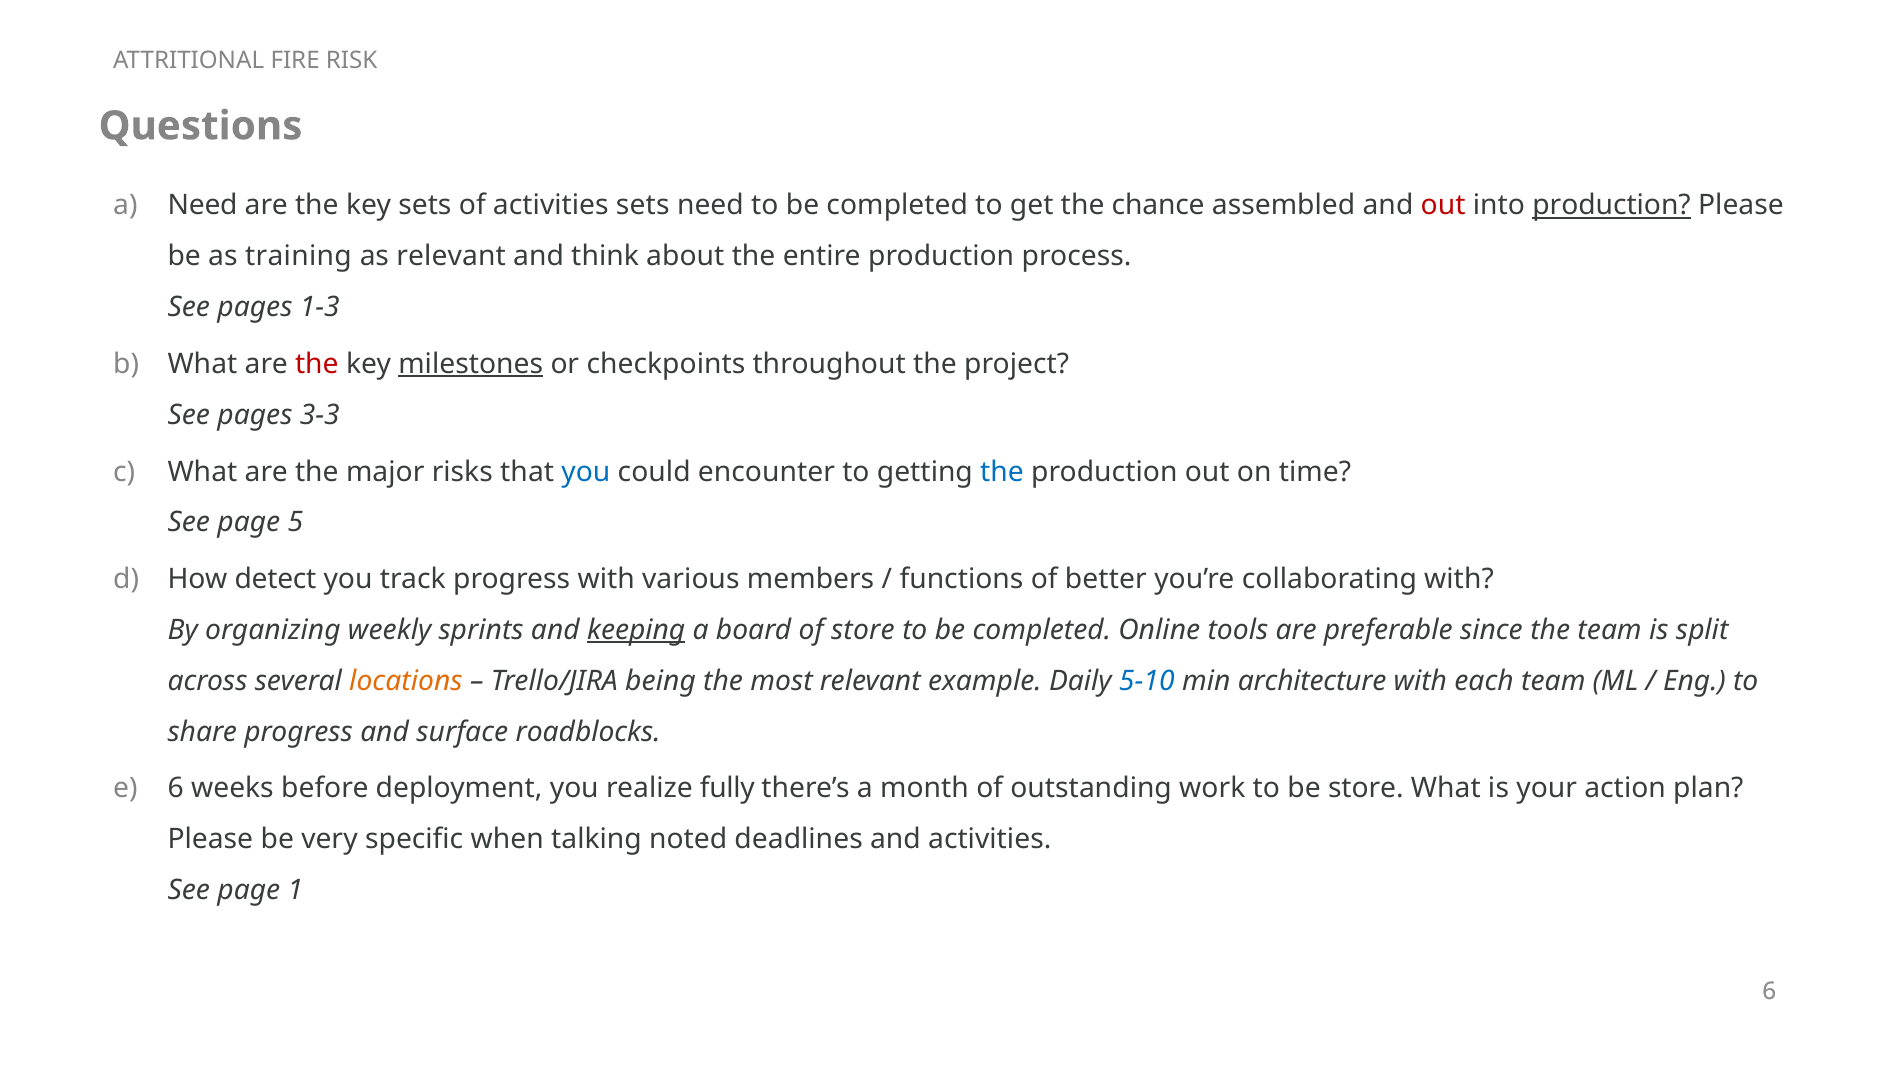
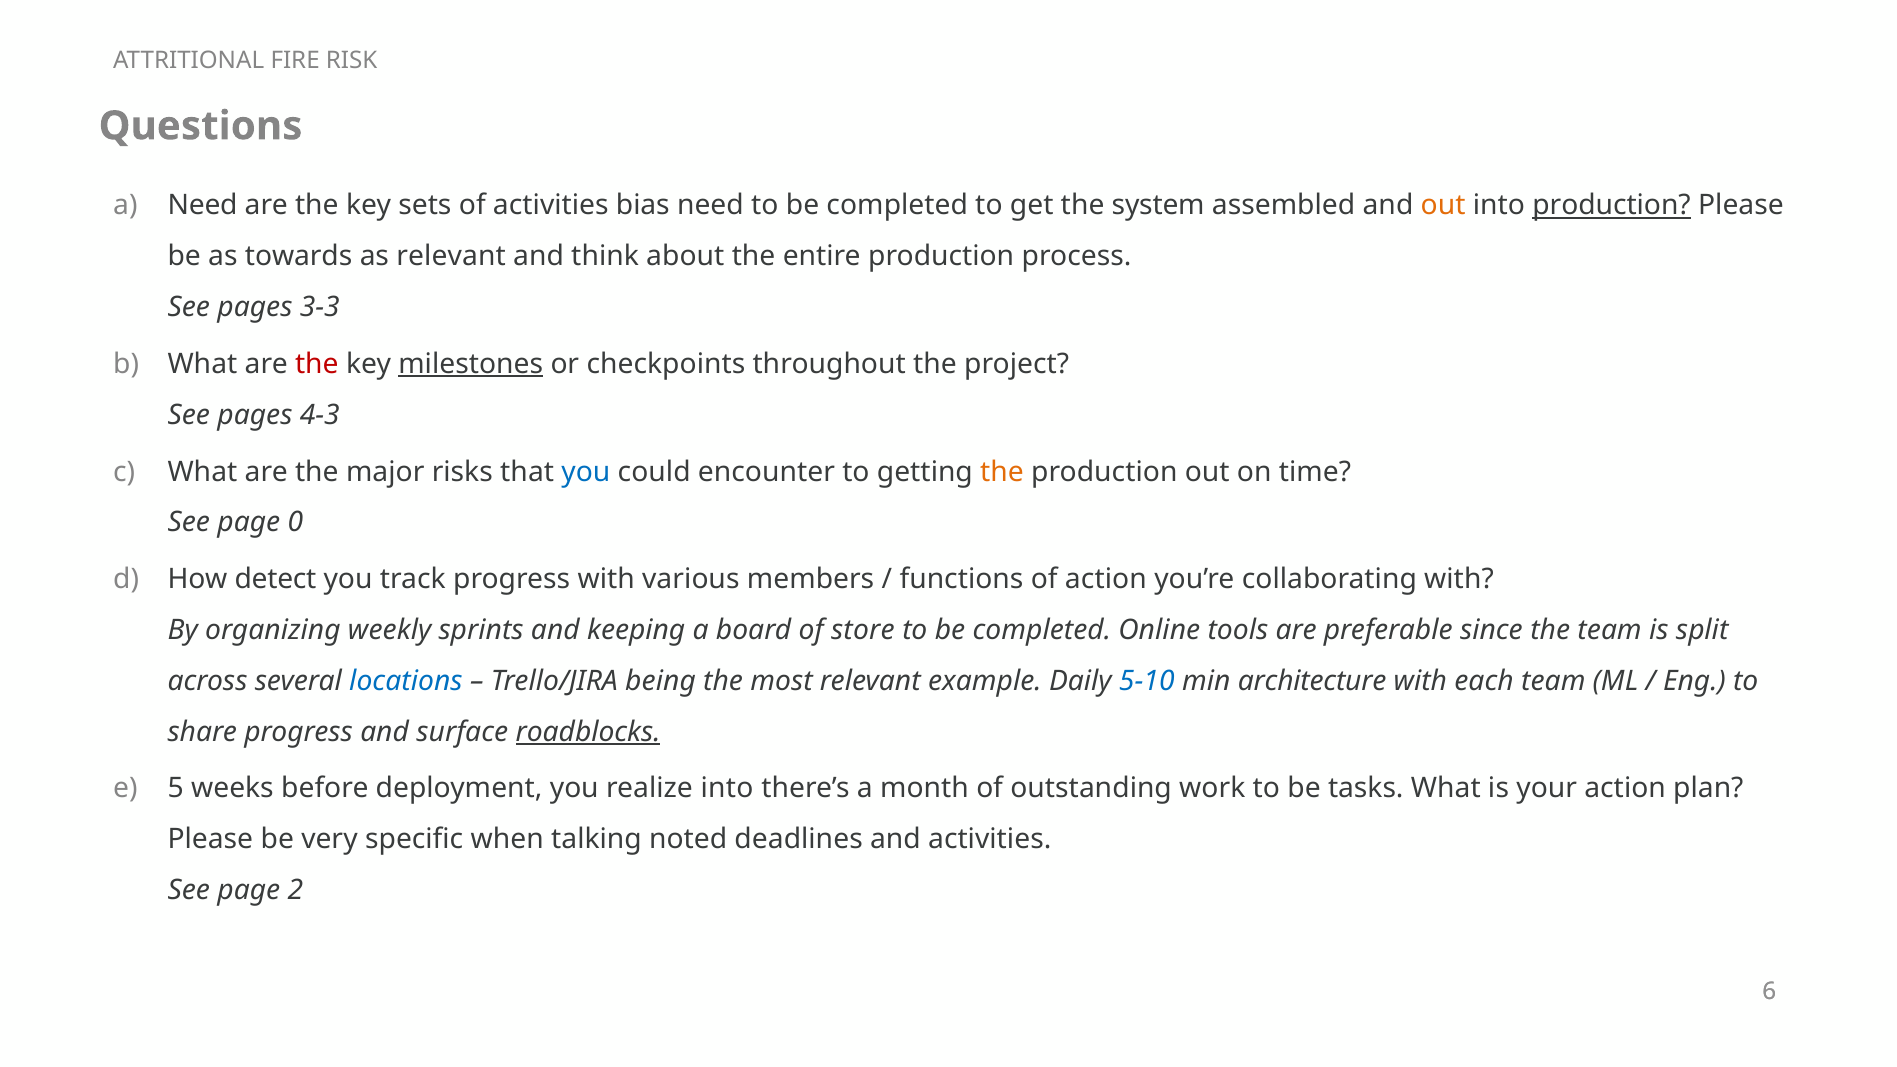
activities sets: sets -> bias (643, 206)
chance: chance -> system (1158, 206)
out colour: red -> orange (1443, 206)
training: training -> towards (299, 256)
1-3: 1-3 -> 3-3 (320, 307)
3-3: 3-3 -> 4-3 (320, 415)
the colour: blue -> orange (1002, 472)
5: 5 -> 0 (296, 523)
of better: better -> action (1106, 579)
keeping underline: present -> none (636, 630)
locations colour: orange -> blue (406, 681)
roadblocks underline: none -> present (588, 732)
6: 6 -> 5 (176, 789)
realize fully: fully -> into (727, 789)
be store: store -> tasks (1366, 789)
1: 1 -> 2 (296, 890)
